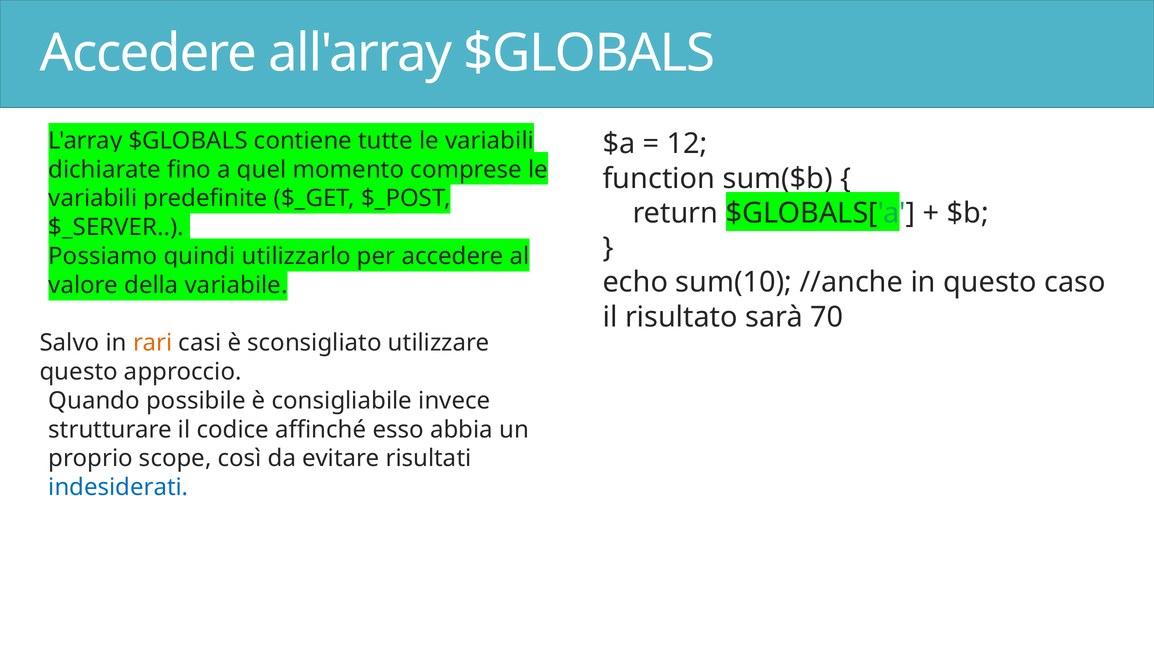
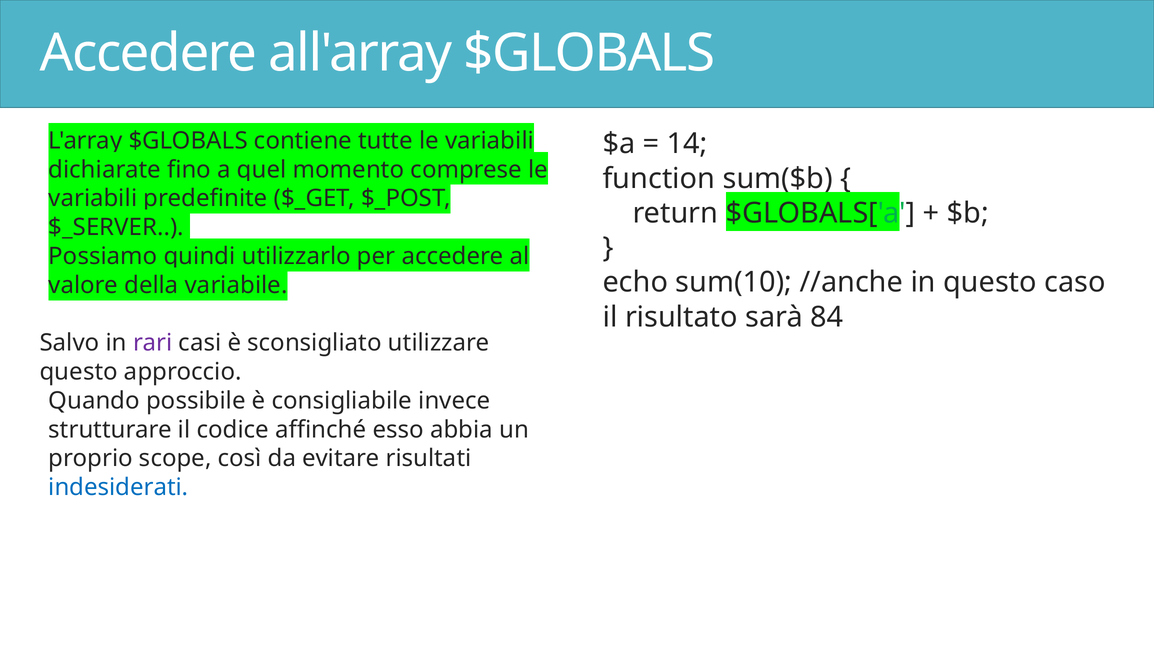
12: 12 -> 14 (687, 144)
70: 70 -> 84 (827, 317)
rari colour: orange -> purple (153, 343)
